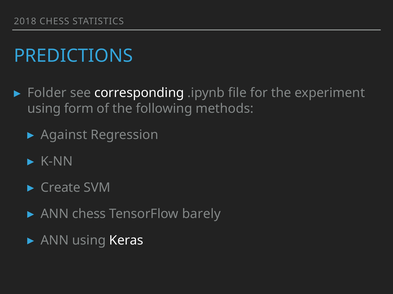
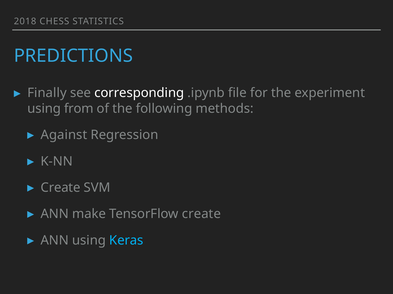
Folder: Folder -> Finally (47, 93)
form: form -> from (79, 109)
ANN chess: chess -> make (89, 214)
TensorFlow barely: barely -> create (201, 214)
Keras colour: white -> light blue (126, 241)
